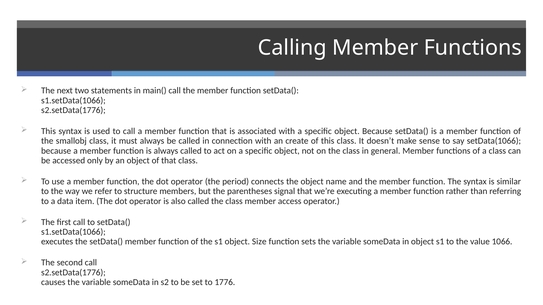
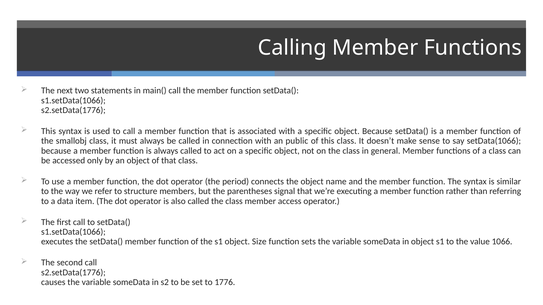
create: create -> public (297, 141)
